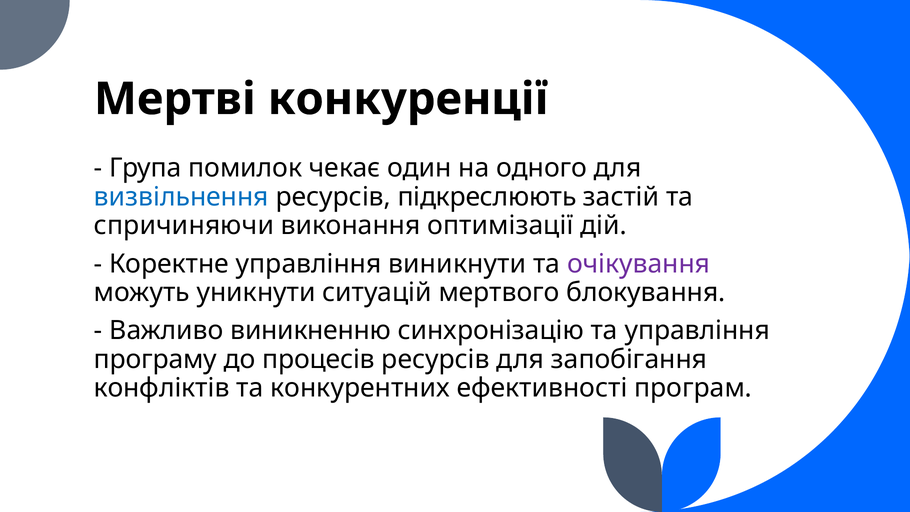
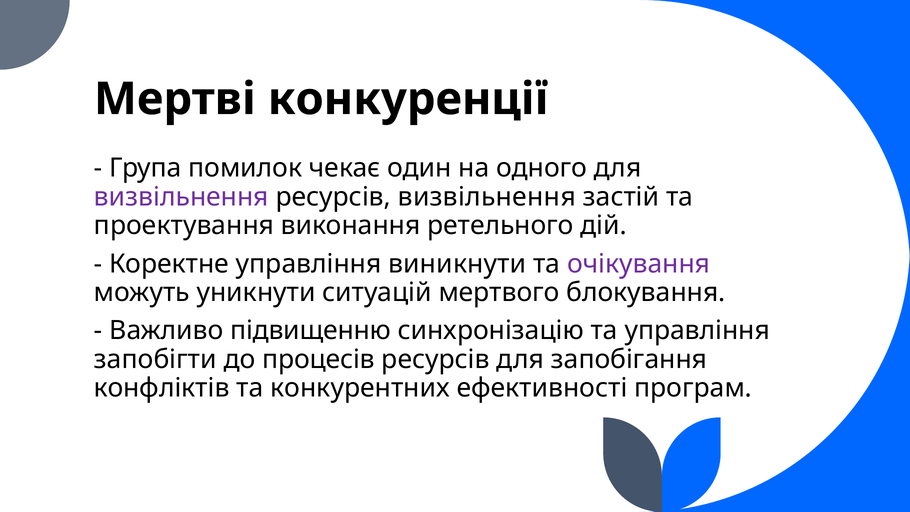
визвільнення colour: blue -> purple (181, 197)
ресурсів підкреслюють: підкреслюють -> визвільнення (487, 197)
спричиняючи: спричиняючи -> проектування (184, 226)
оптимізації: оптимізації -> ретельного (500, 226)
виникненню: виникненню -> підвищенню (311, 330)
програму: програму -> запобігти (155, 359)
